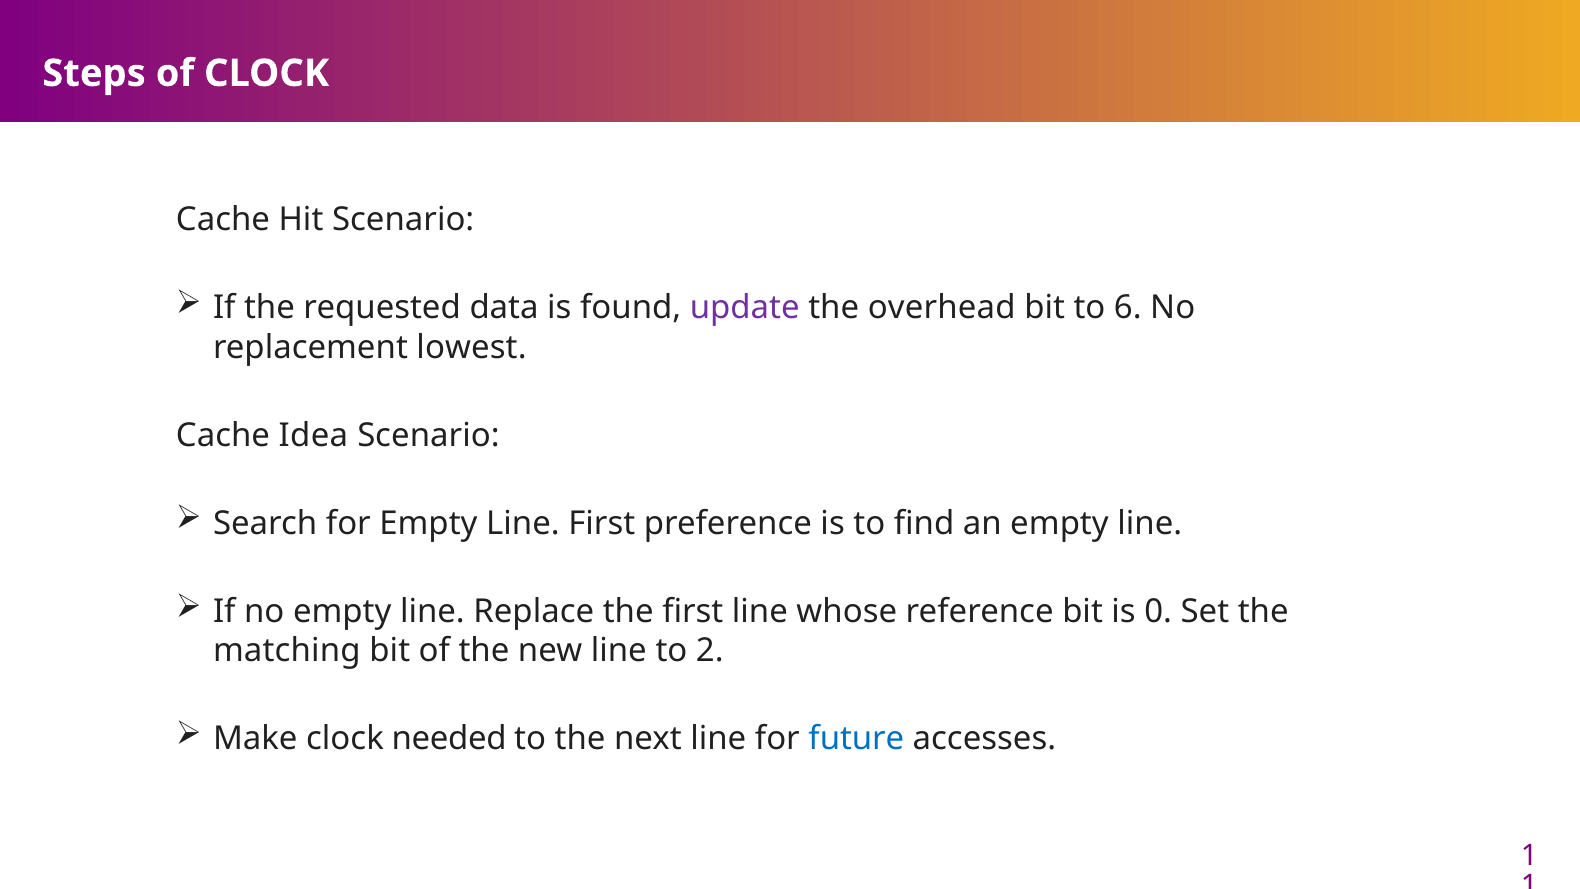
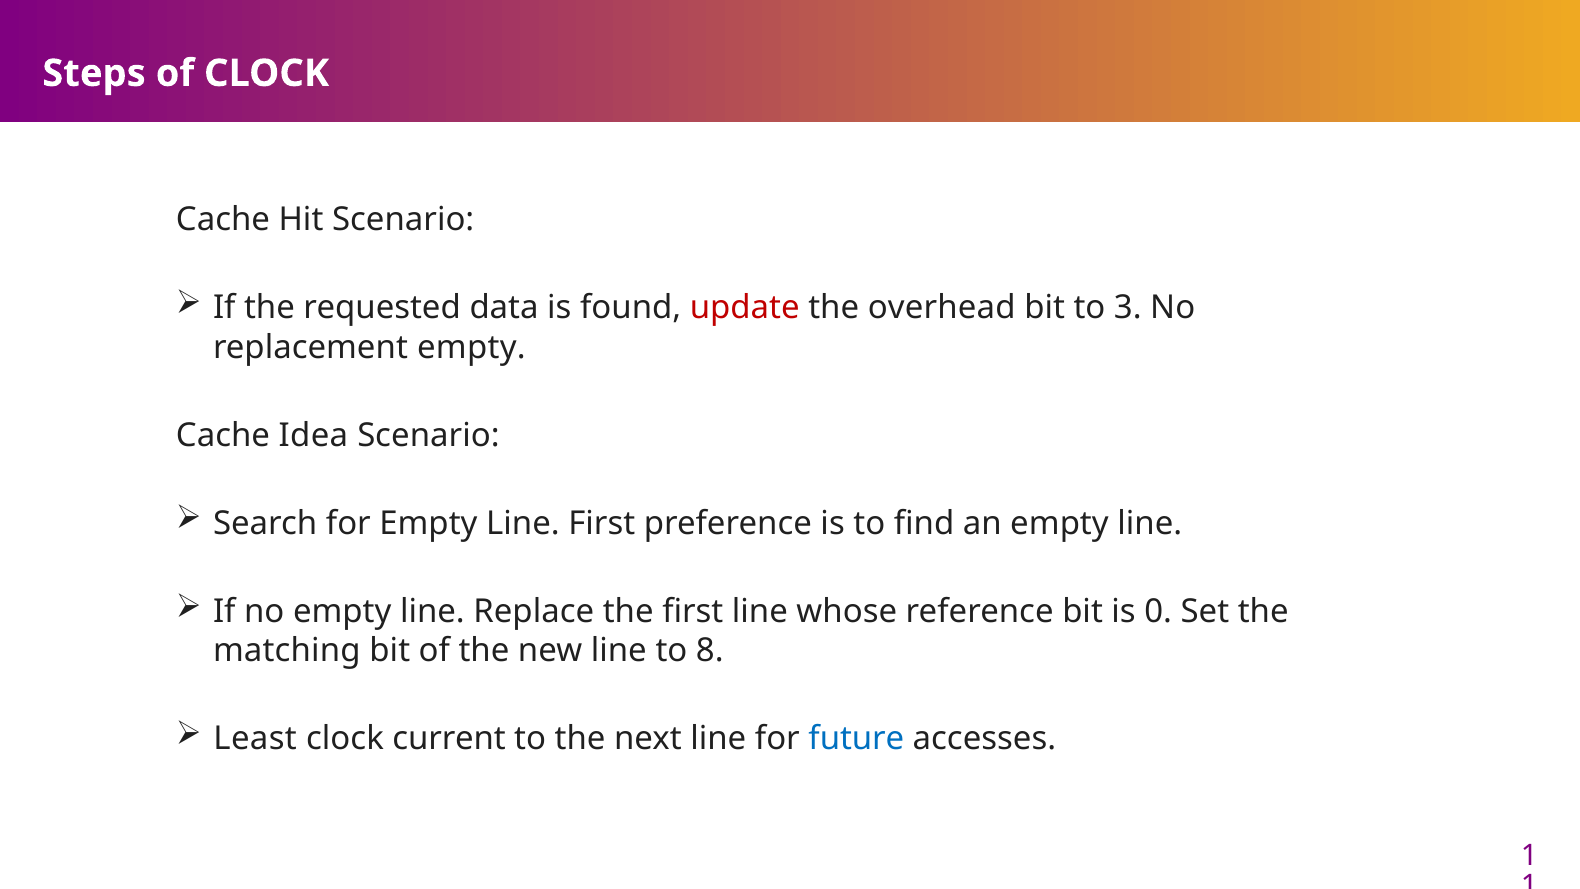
update colour: purple -> red (745, 308)
6: 6 -> 3 (1128, 308)
replacement lowest: lowest -> empty (471, 347)
2: 2 -> 8 (710, 651)
Make: Make -> Least (255, 739)
needed: needed -> current (449, 739)
